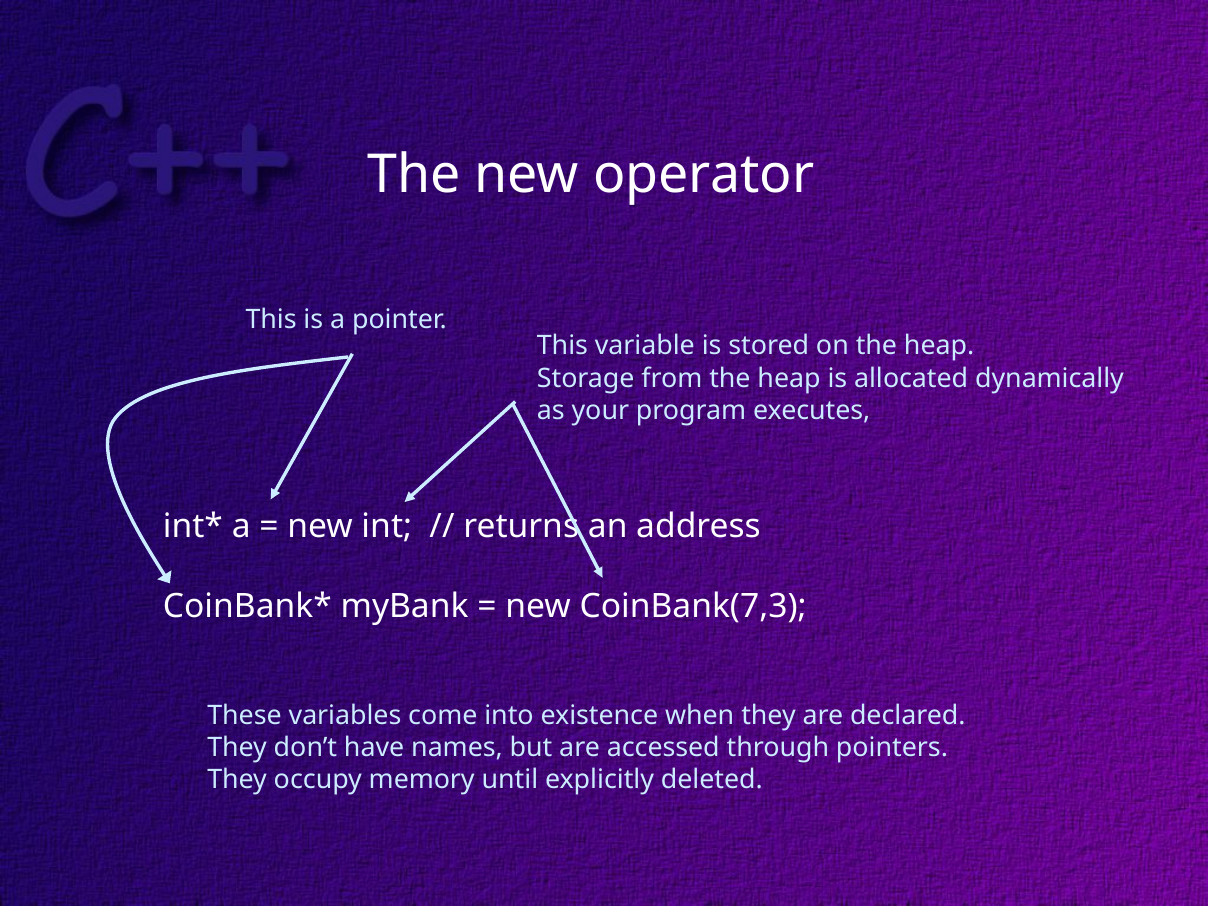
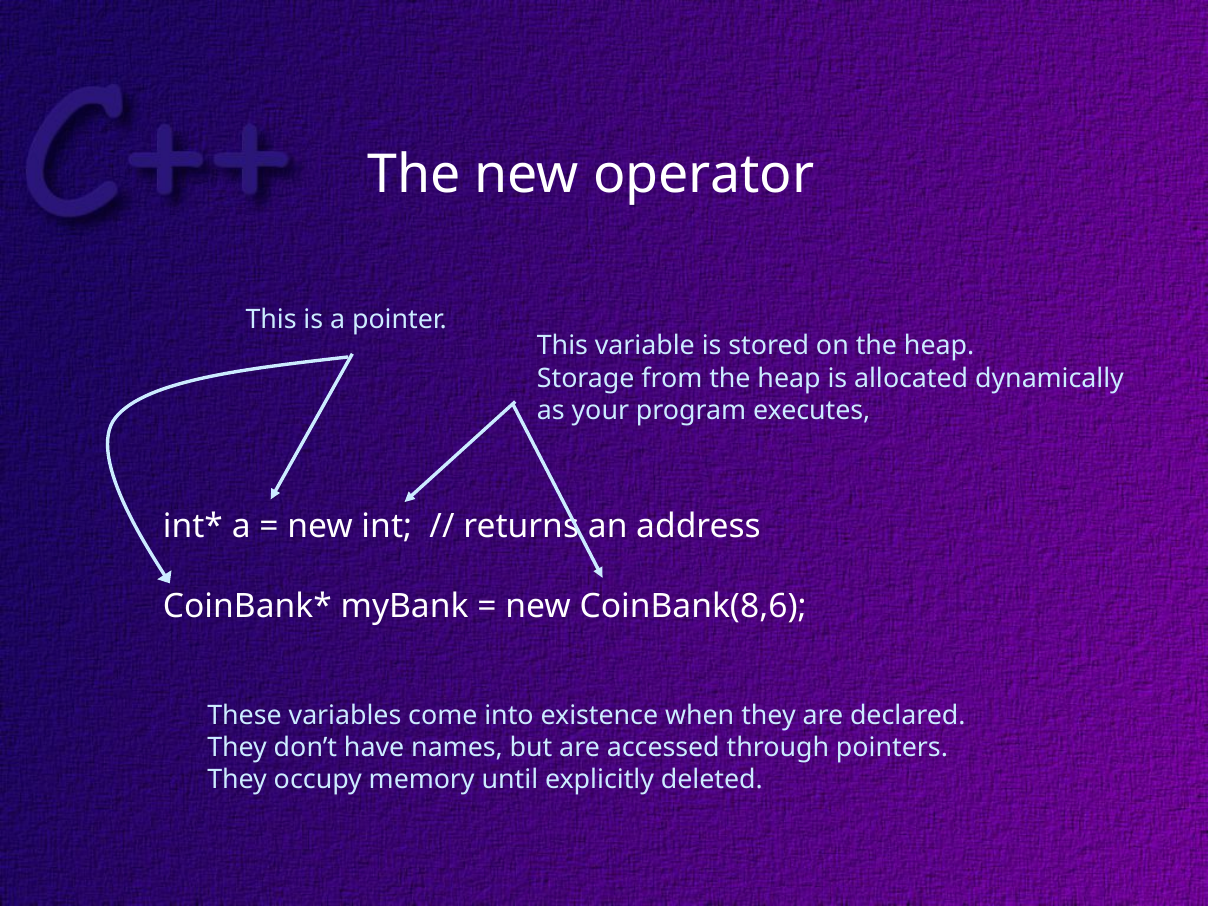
CoinBank(7,3: CoinBank(7,3 -> CoinBank(8,6 (693, 607)
